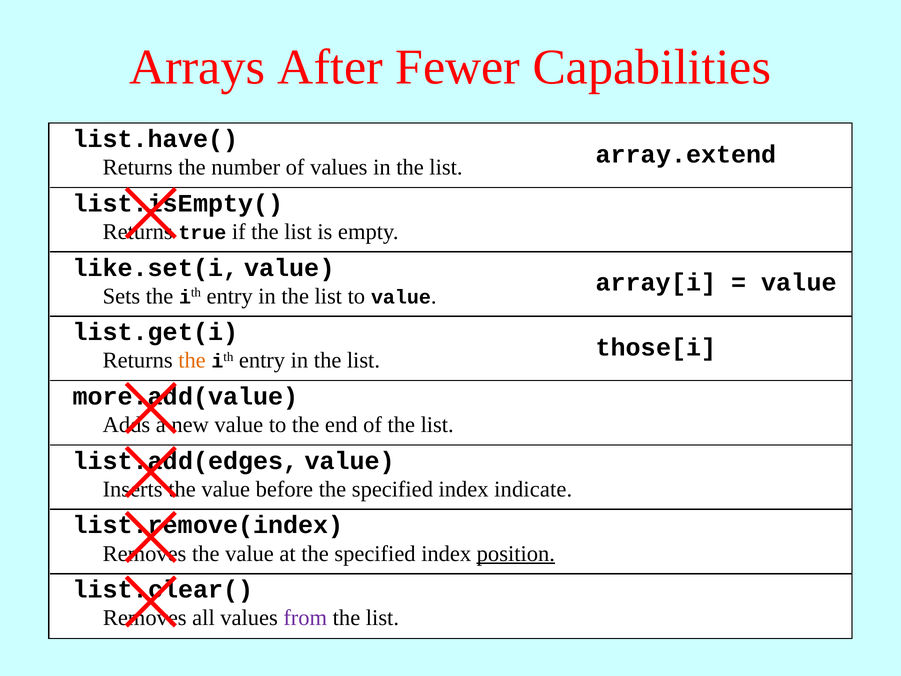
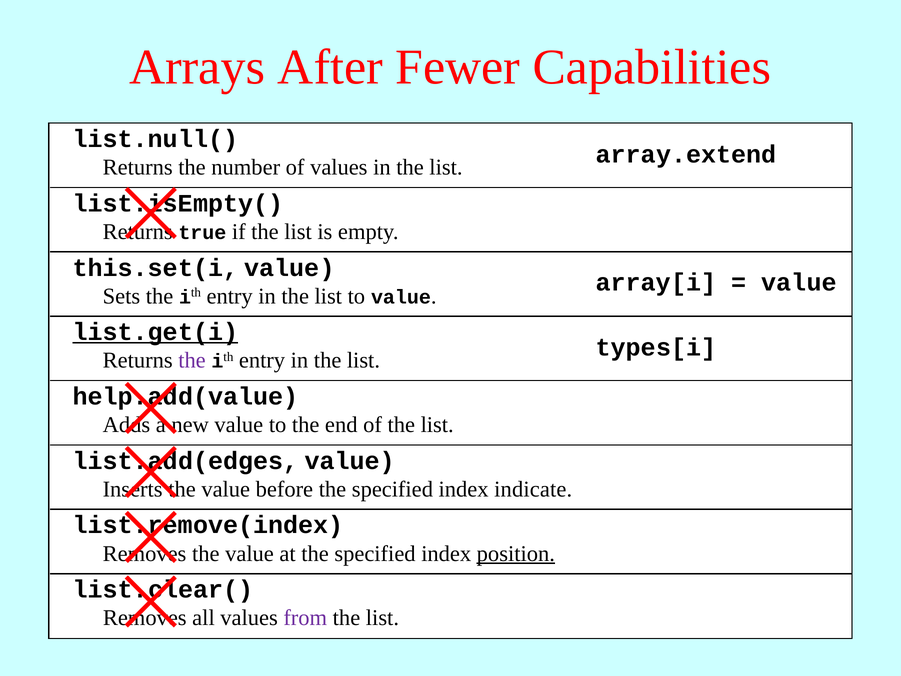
list.have(: list.have( -> list.null( (155, 139)
like.set(i: like.set(i -> this.set(i (155, 268)
list.get(i underline: none -> present (155, 332)
those[i: those[i -> types[i (656, 347)
the colour: orange -> purple (192, 360)
more.add(value: more.add(value -> help.add(value (186, 396)
